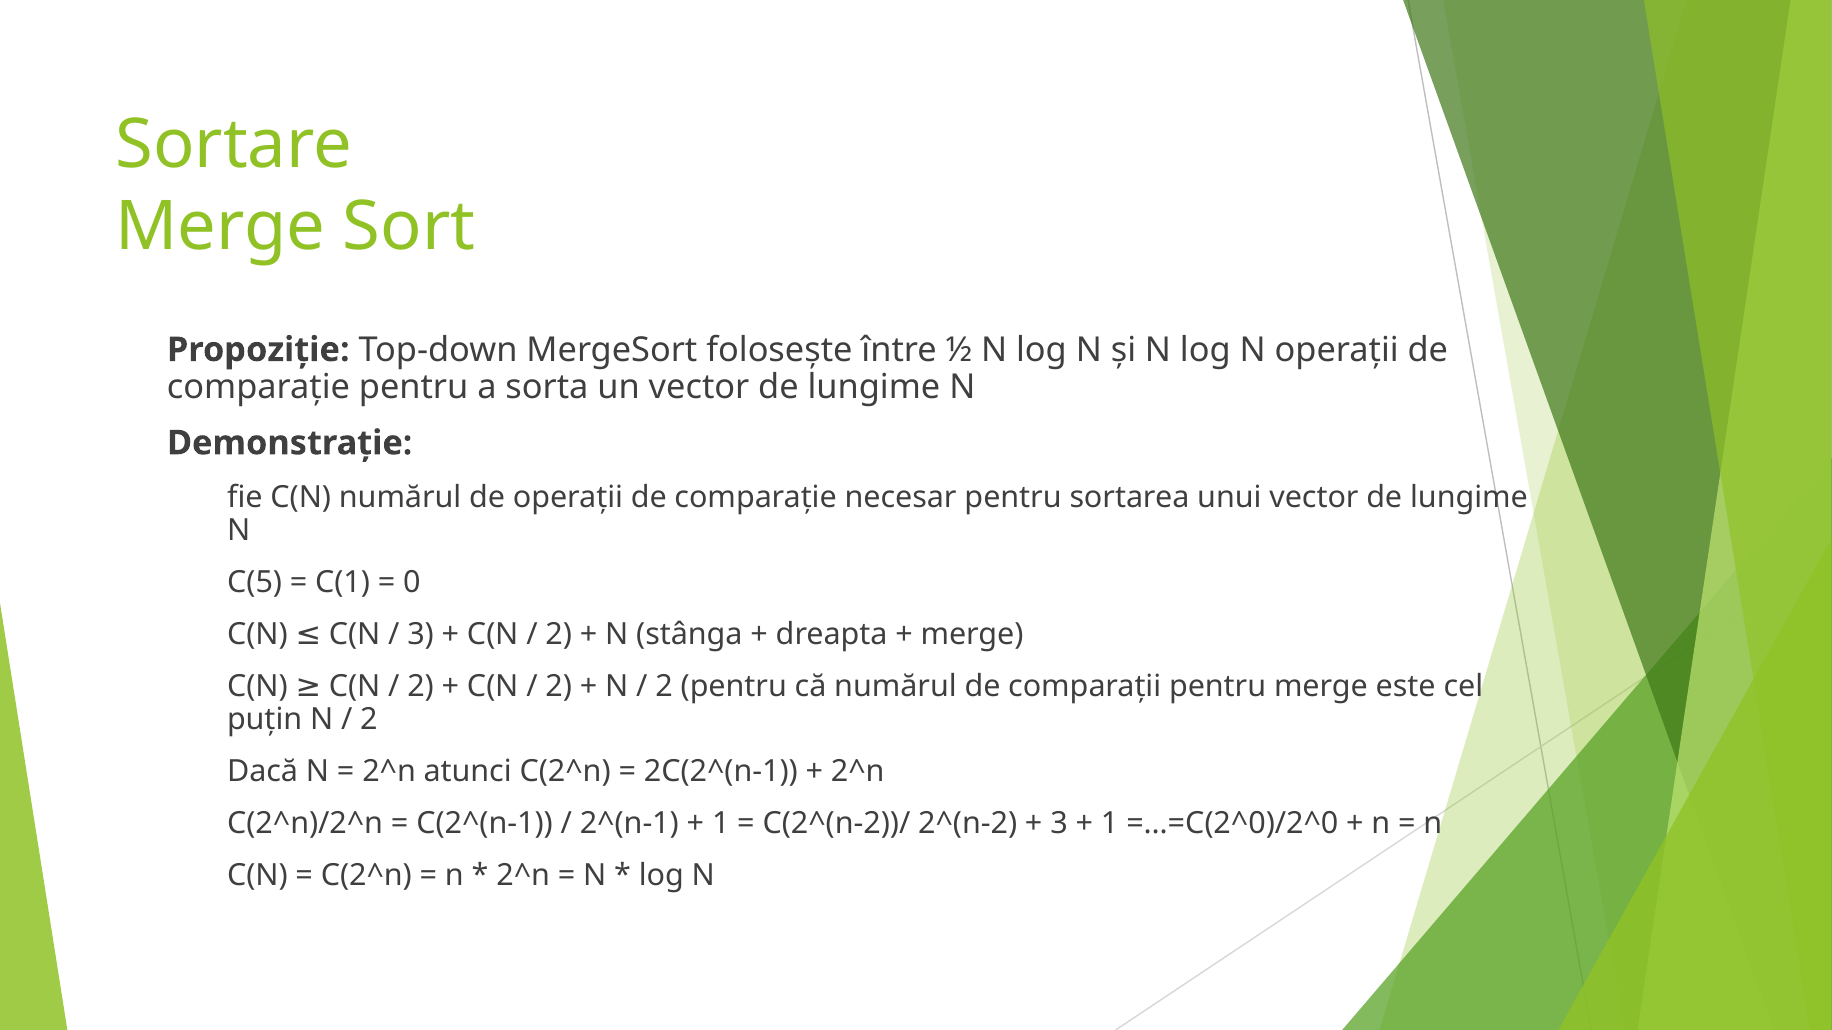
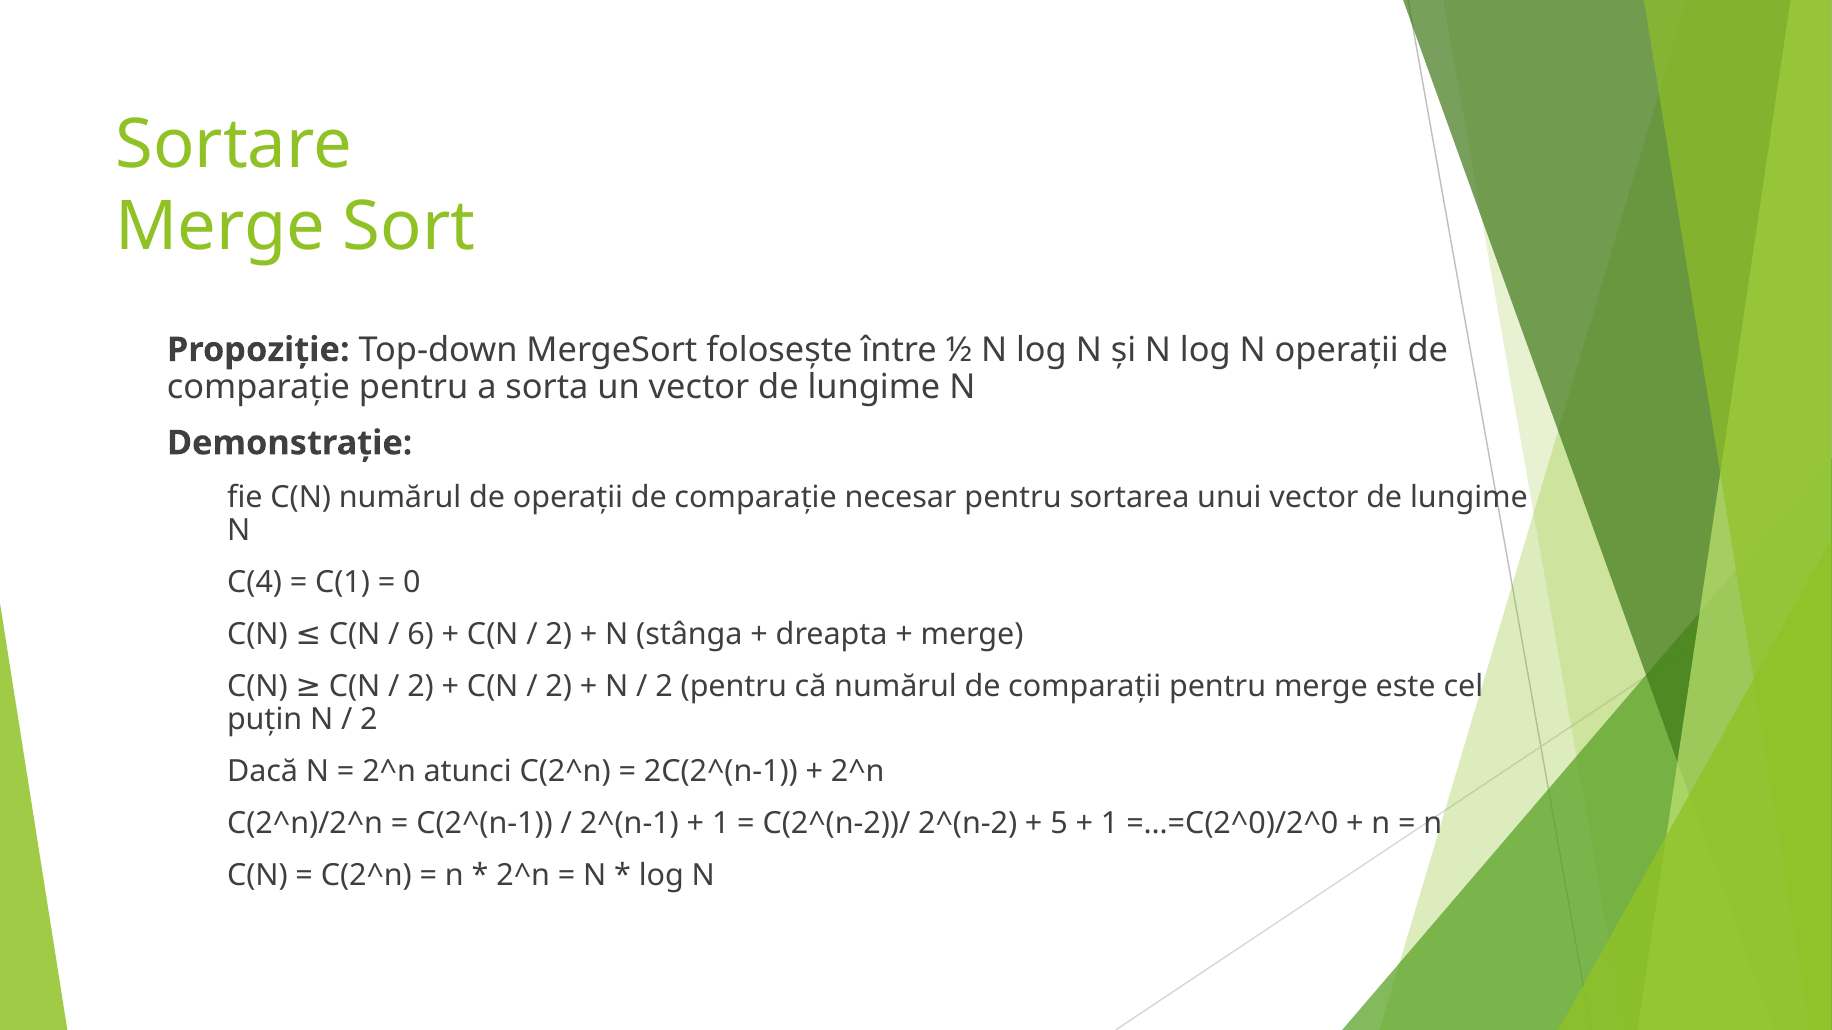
C(5: C(5 -> C(4 (255, 582)
3: 3 -> 6 (421, 634)
3: 3 -> 5 (1059, 823)
